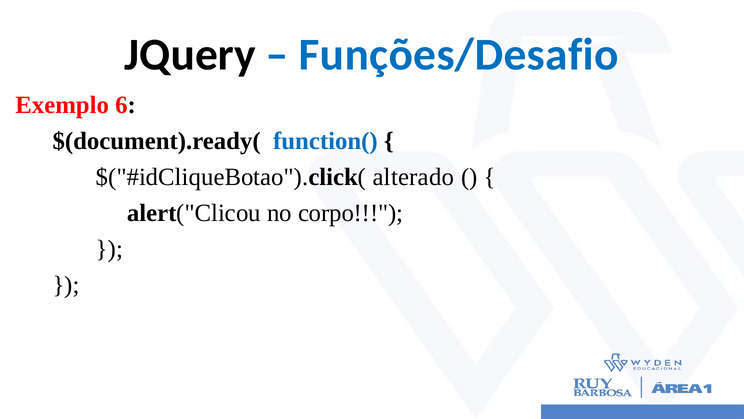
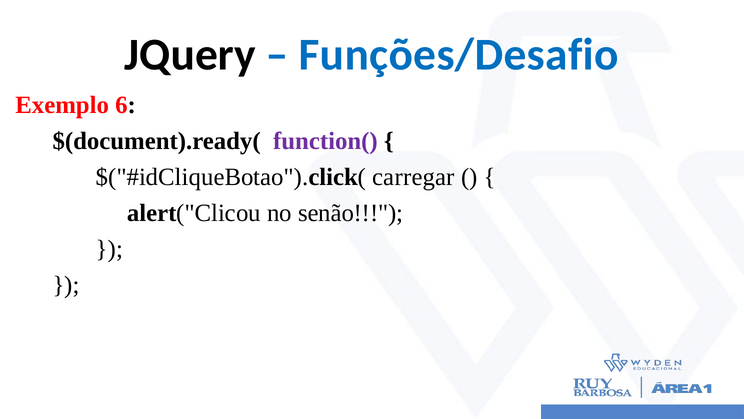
function( colour: blue -> purple (325, 141)
alterado: alterado -> carregar (413, 177)
corpo: corpo -> senão (351, 213)
